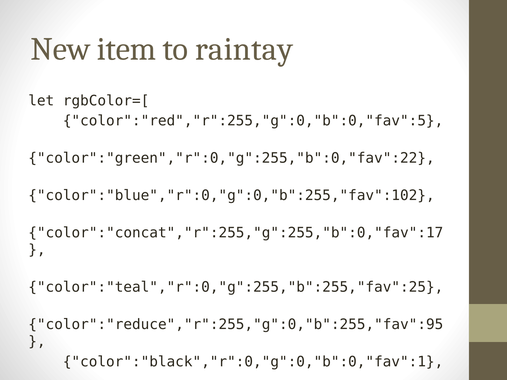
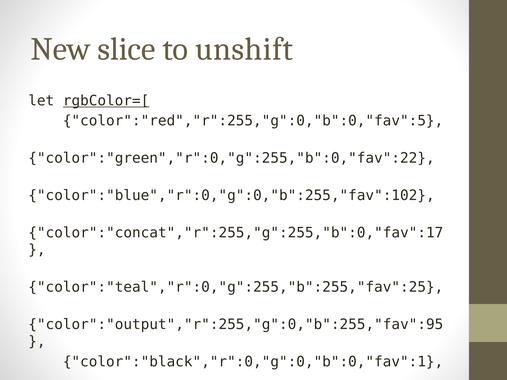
item: item -> slice (126, 49)
raintay: raintay -> unshift (244, 49)
rgbColor=[ underline: none -> present (106, 101)
color":"reduce","r":255,"g":0,"b":255,"fav":95: color":"reduce","r":255,"g":0,"b":255,"fav":95 -> color":"output","r":255,"g":0,"b":255,"fav":95 (236, 325)
